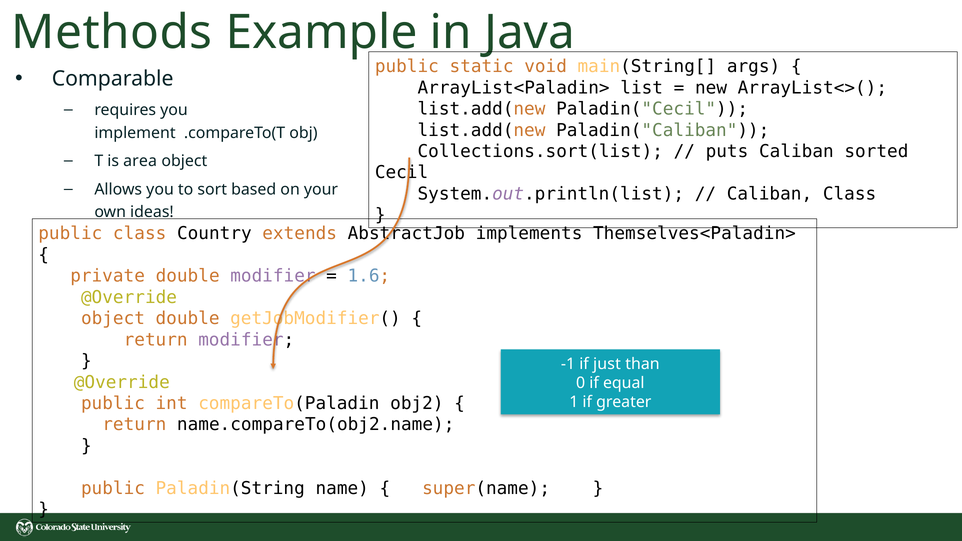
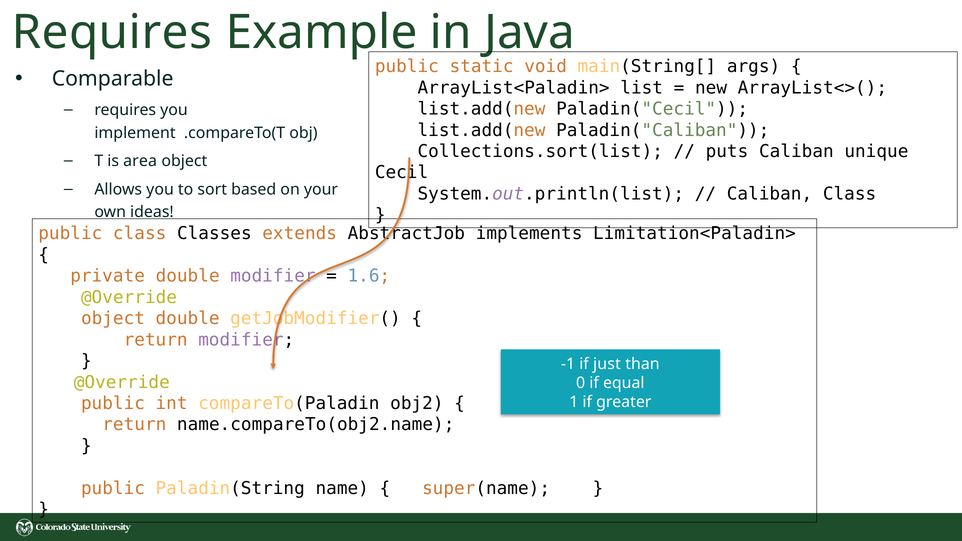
Methods: Methods -> Requires (112, 32)
sorted: sorted -> unique (876, 151)
Country: Country -> Classes (214, 234)
Themselves<Paladin>: Themselves<Paladin> -> Limitation<Paladin> (694, 234)
